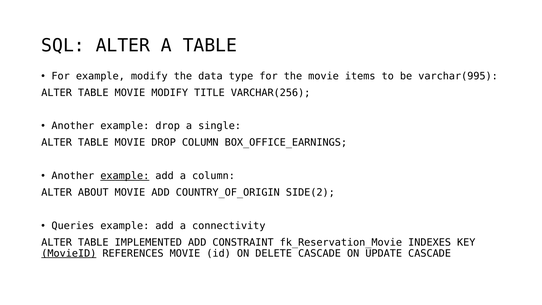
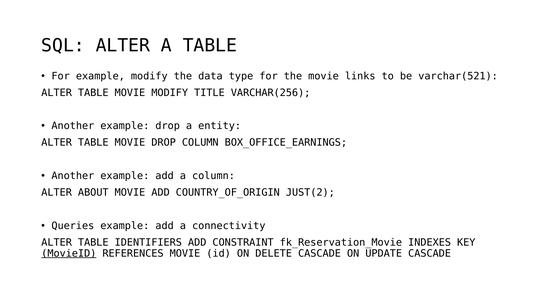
items: items -> links (360, 76)
varchar(995: varchar(995 -> varchar(521 (458, 76)
single: single -> entity (220, 126)
example underline: present -> none (125, 176)
SIDE(2: SIDE(2 -> JUST(2 (310, 192)
IMPLEMENTED: IMPLEMENTED -> IDENTIFIERS (148, 242)
